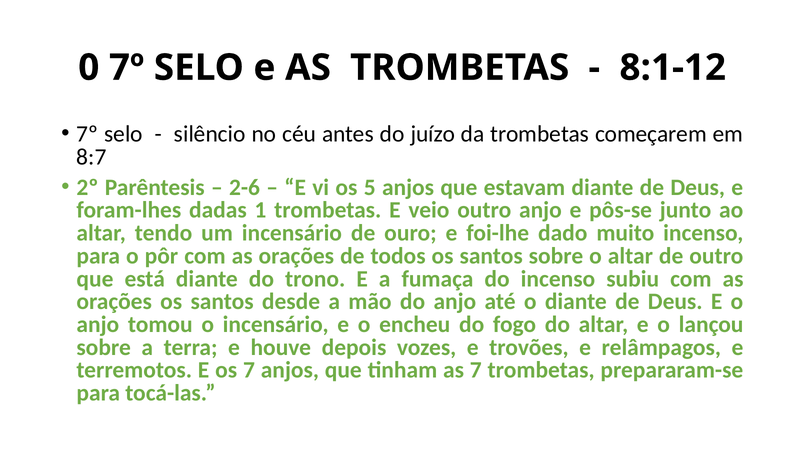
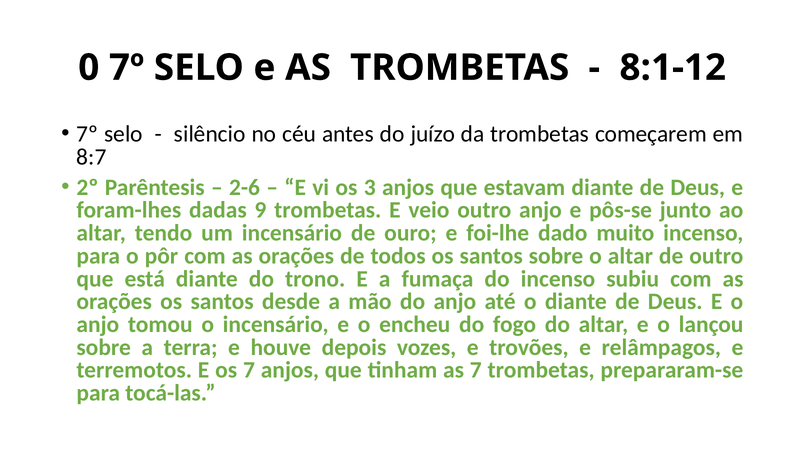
5: 5 -> 3 (370, 187)
1: 1 -> 9 (260, 210)
